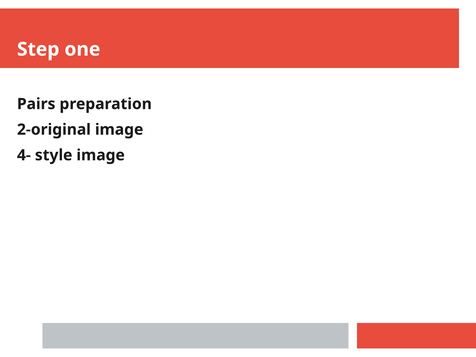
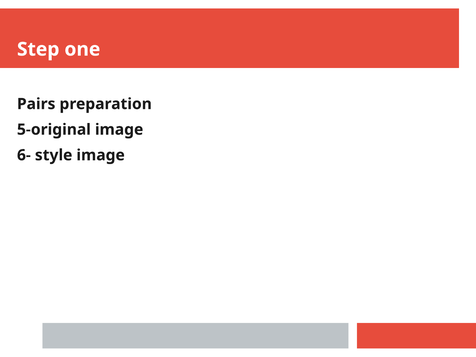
2-original: 2-original -> 5-original (54, 130)
4-: 4- -> 6- (24, 155)
